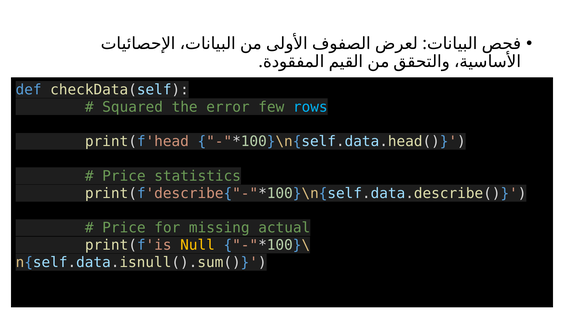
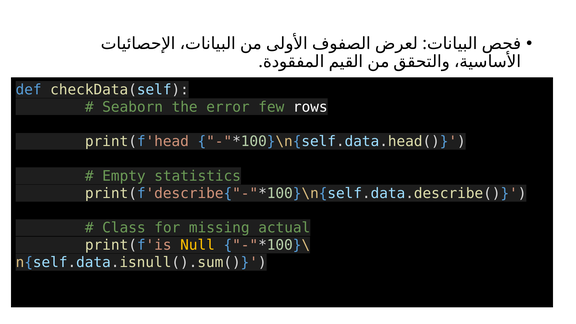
Squared: Squared -> Seaborn (133, 107)
rows colour: light blue -> white (310, 107)
Price: Price -> Empty (124, 176)
Price: Price -> Class (124, 228)
